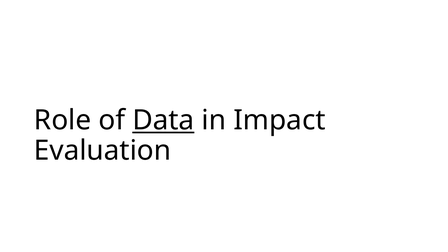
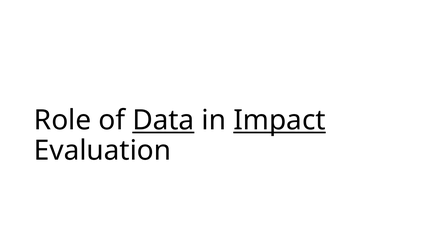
Impact underline: none -> present (279, 120)
